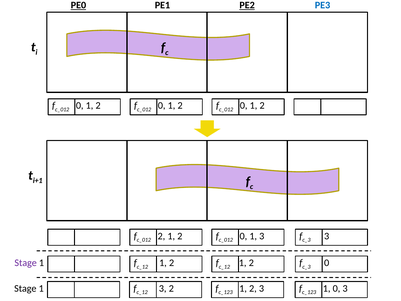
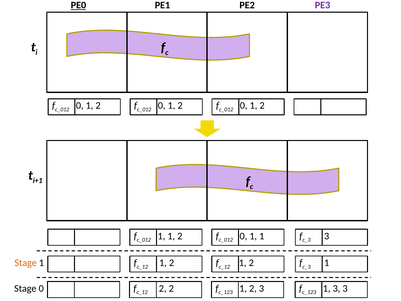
PE2 underline: present -> none (247, 5)
PE3 colour: blue -> purple (323, 5)
2: 2 -> 1 (161, 236)
0 1 3: 3 -> 1 (262, 236)
Stage colour: purple -> orange (26, 263)
0: 0 -> 1 (327, 263)
1: 1 -> 0 (41, 288)
3: 3 -> 2 (163, 288)
1 0: 0 -> 3 (337, 288)
